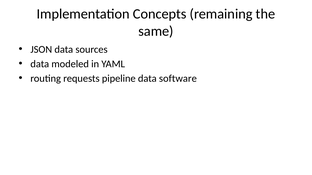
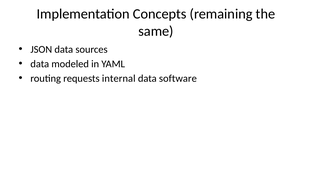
pipeline: pipeline -> internal (119, 79)
